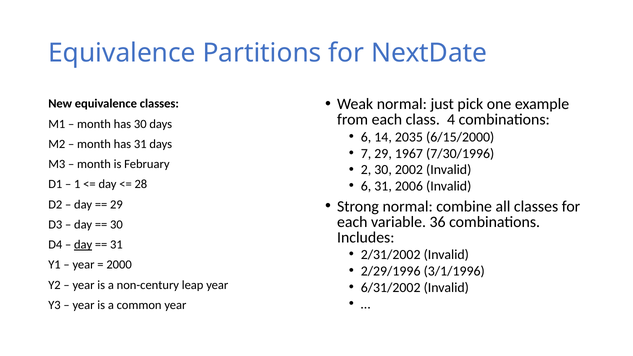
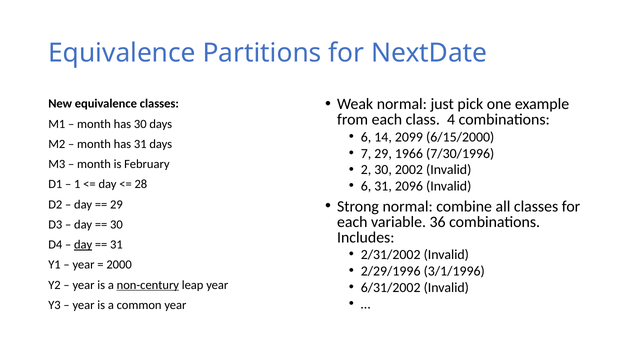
2035: 2035 -> 2099 (409, 137)
1967: 1967 -> 1966 (409, 153)
2006: 2006 -> 2096 (409, 186)
non-century underline: none -> present (148, 285)
